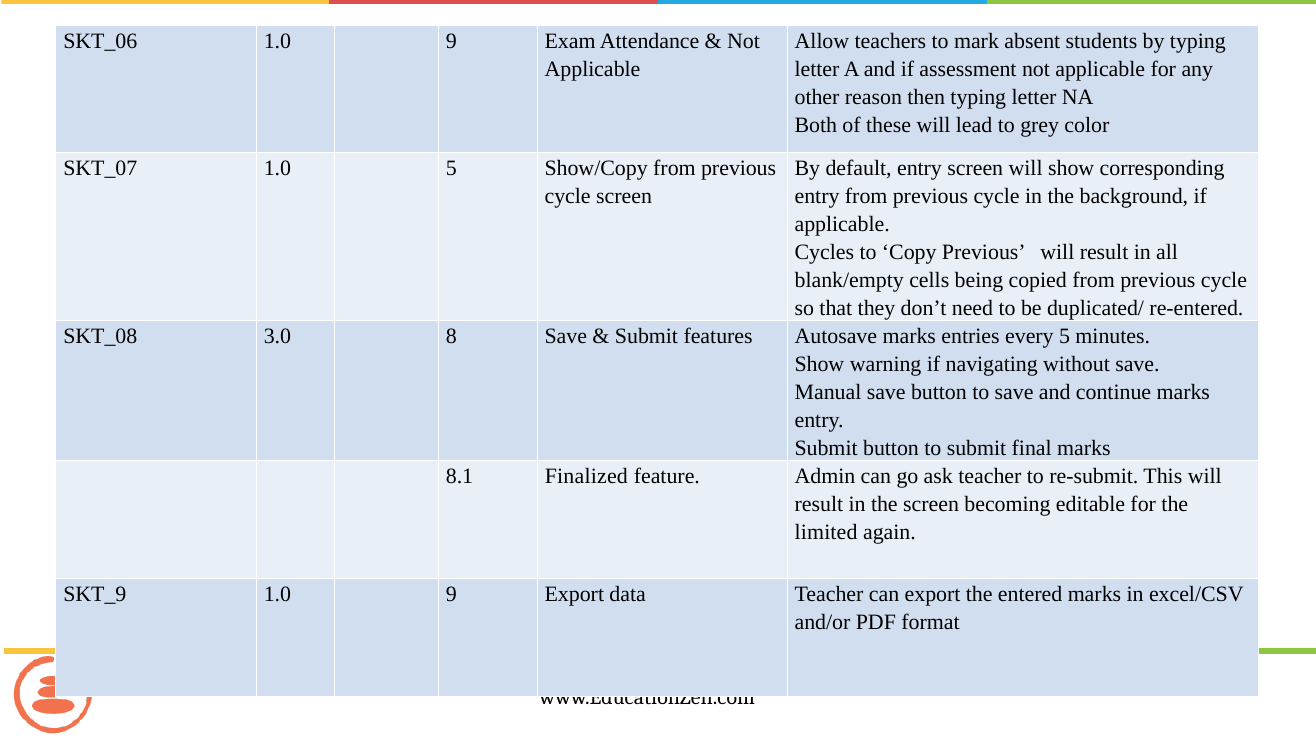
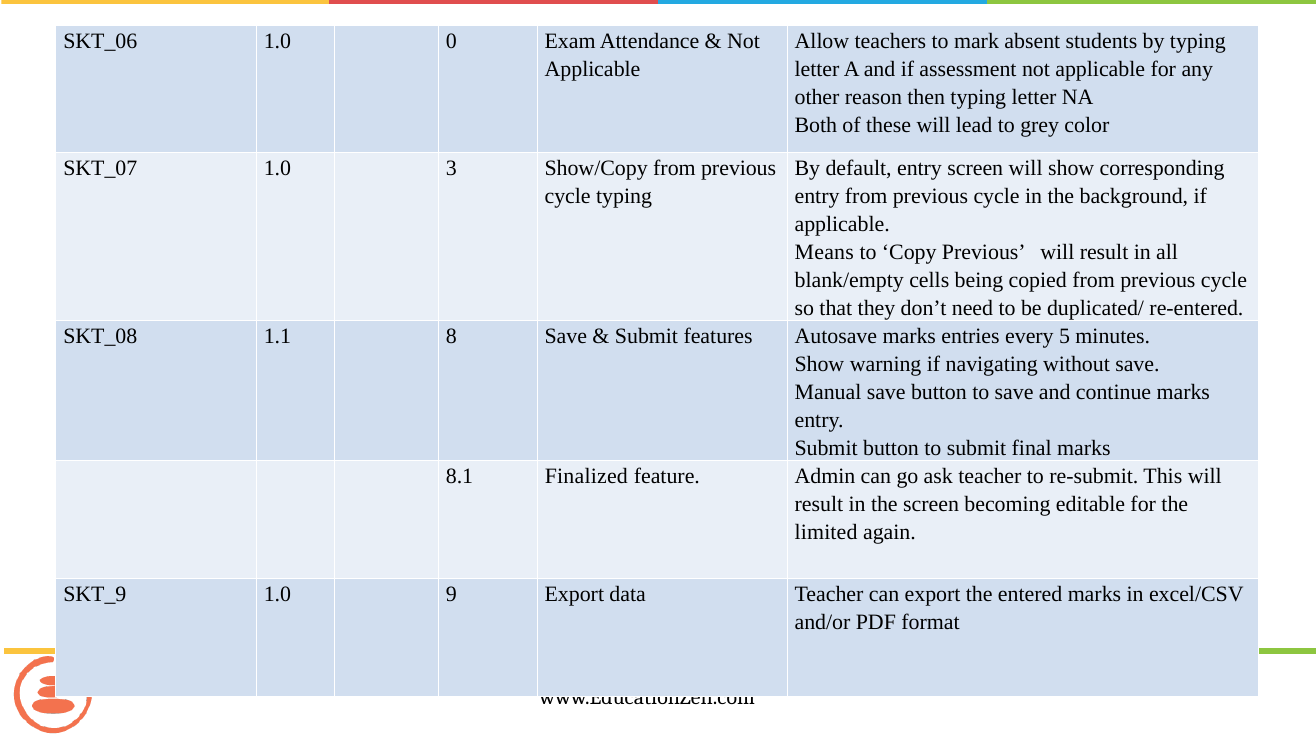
9: 9 -> 0 (451, 41)
1.0 5: 5 -> 3 (451, 169)
cycle screen: screen -> typing (624, 197)
Cycles: Cycles -> Means (824, 253)
3.0: 3.0 -> 1.1 (277, 337)
